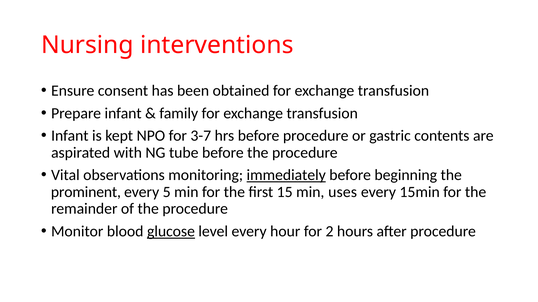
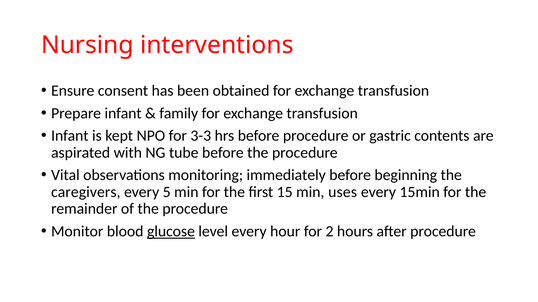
3-7: 3-7 -> 3-3 (201, 136)
immediately underline: present -> none (286, 175)
prominent: prominent -> caregivers (86, 192)
